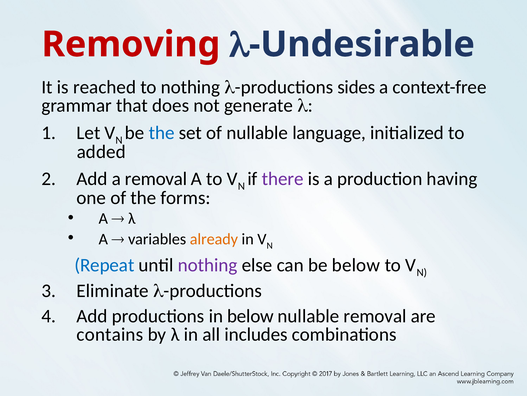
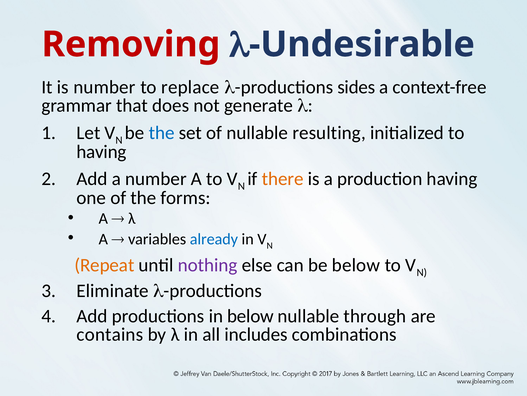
is reached: reached -> number (104, 87)
to nothing: nothing -> replace (190, 87)
language: language -> resulting (329, 133)
added: added -> having (102, 152)
a removal: removal -> number (156, 179)
there colour: purple -> orange (283, 179)
already colour: orange -> blue (214, 239)
Repeat colour: blue -> orange (104, 265)
nullable removal: removal -> through (375, 315)
